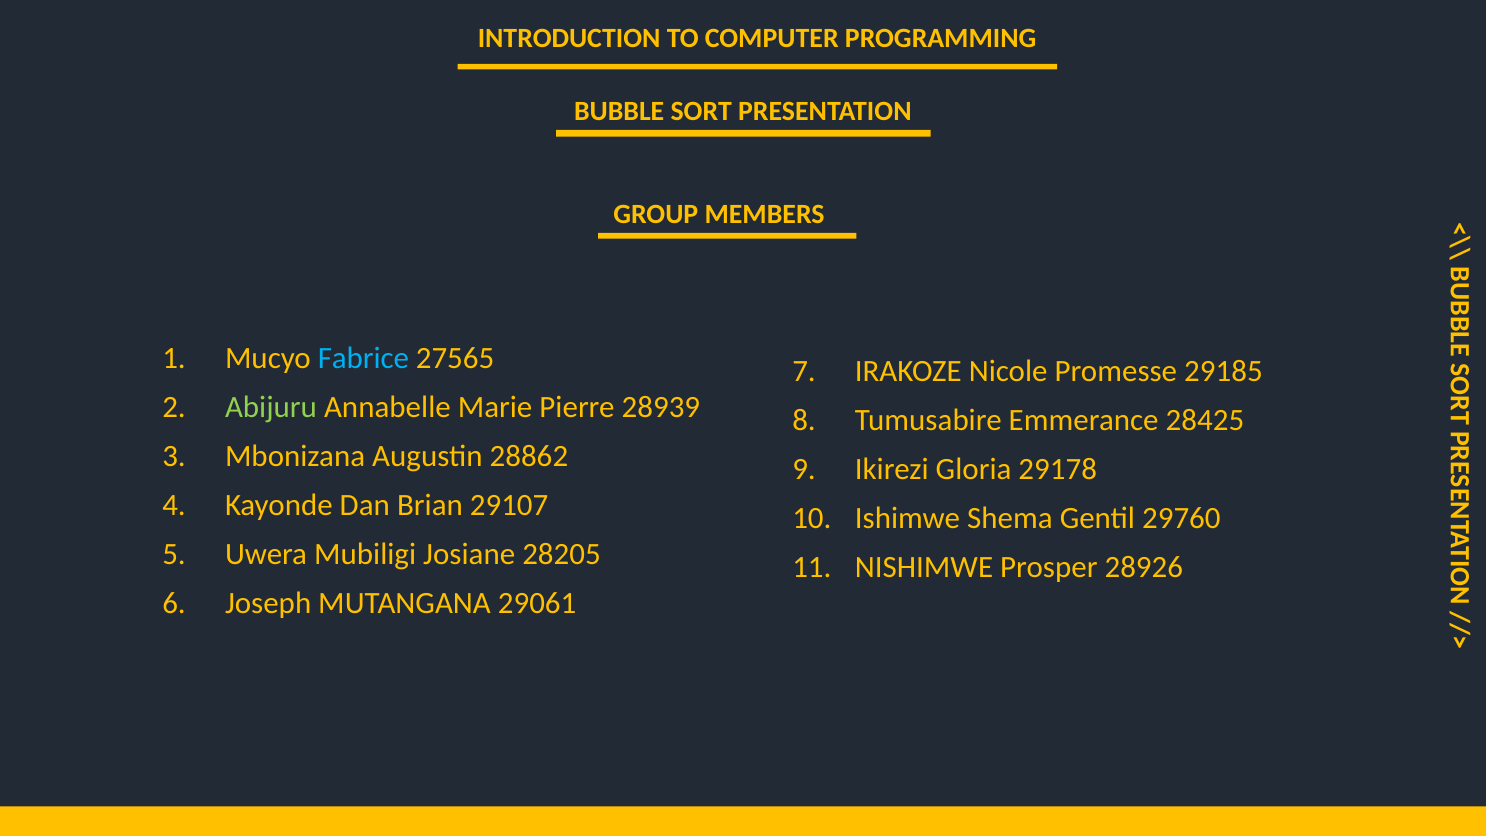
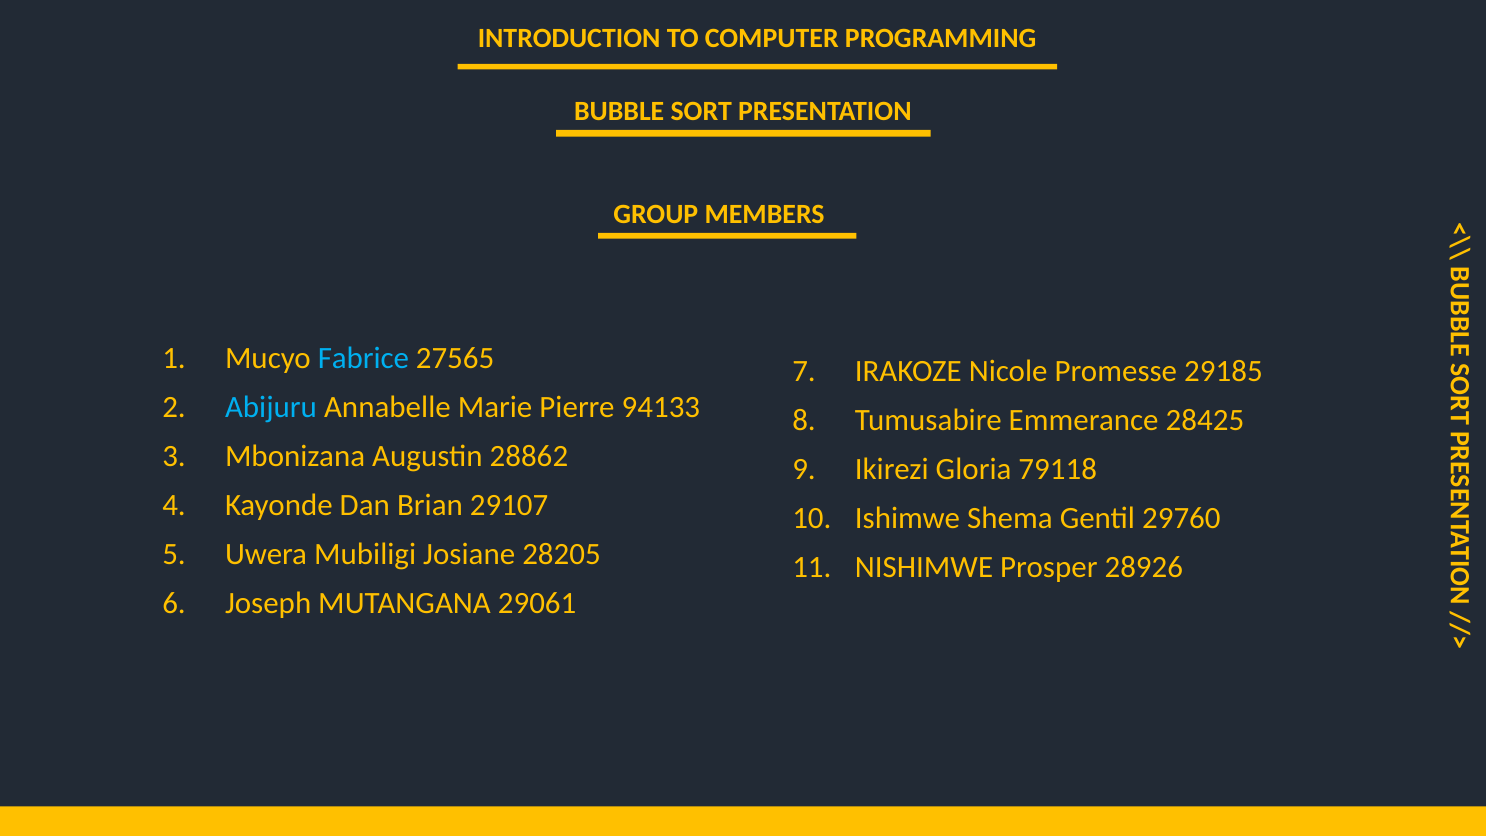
Abijuru colour: light green -> light blue (271, 408)
28939: 28939 -> 94133 (661, 408)
29178: 29178 -> 79118 (1058, 469)
